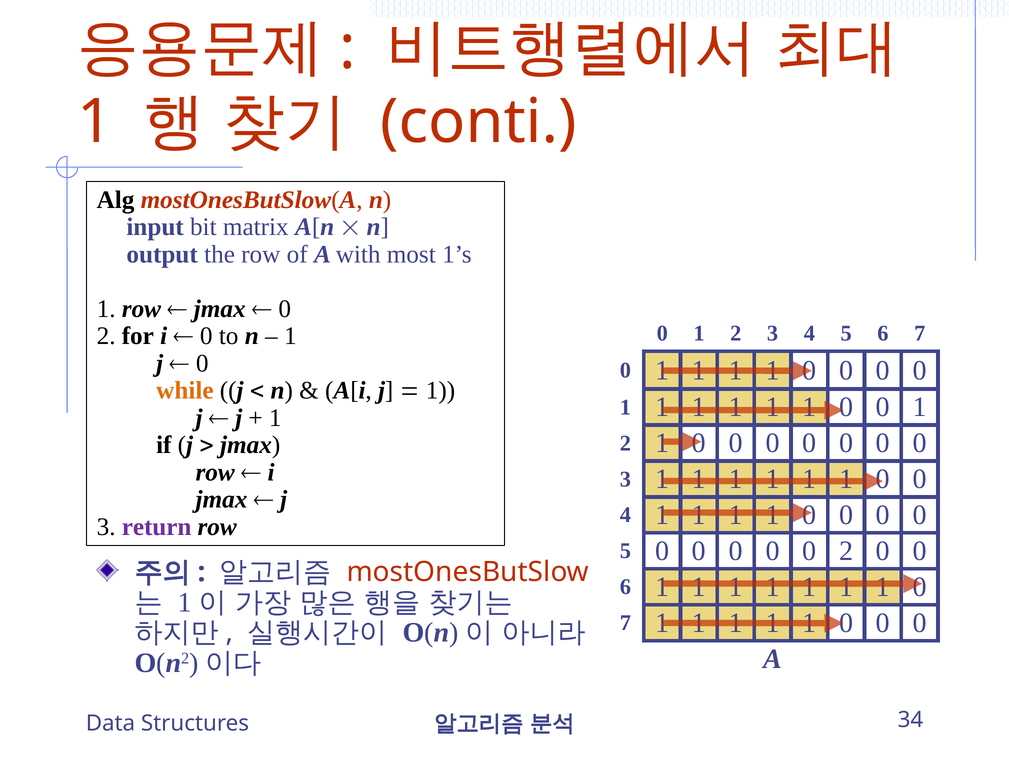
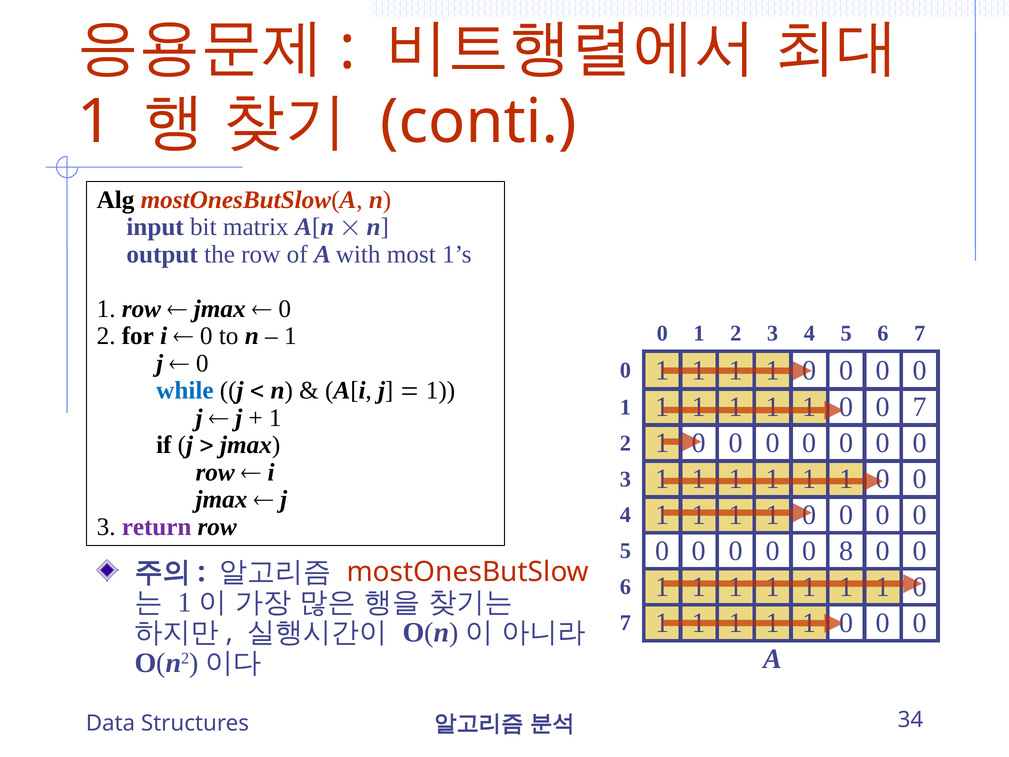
while colour: orange -> blue (185, 390)
1: 1 -> 7 (920, 407)
0 0 2: 2 -> 8 (846, 551)
